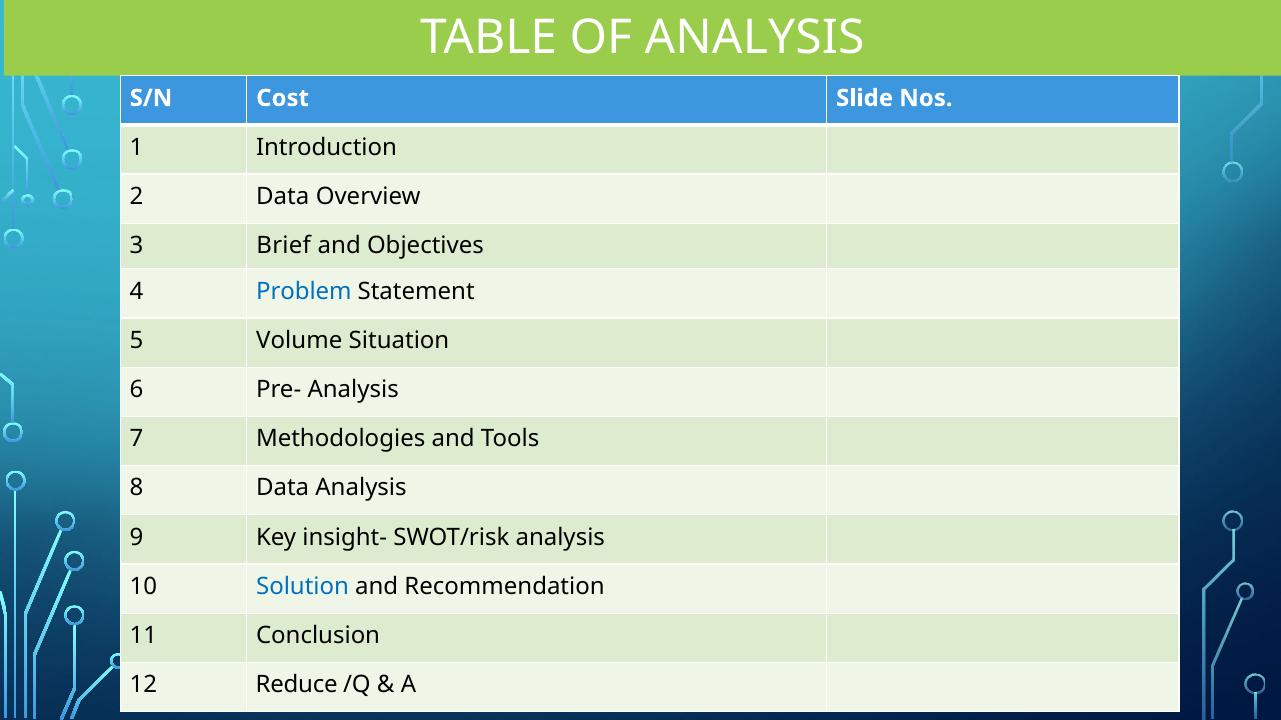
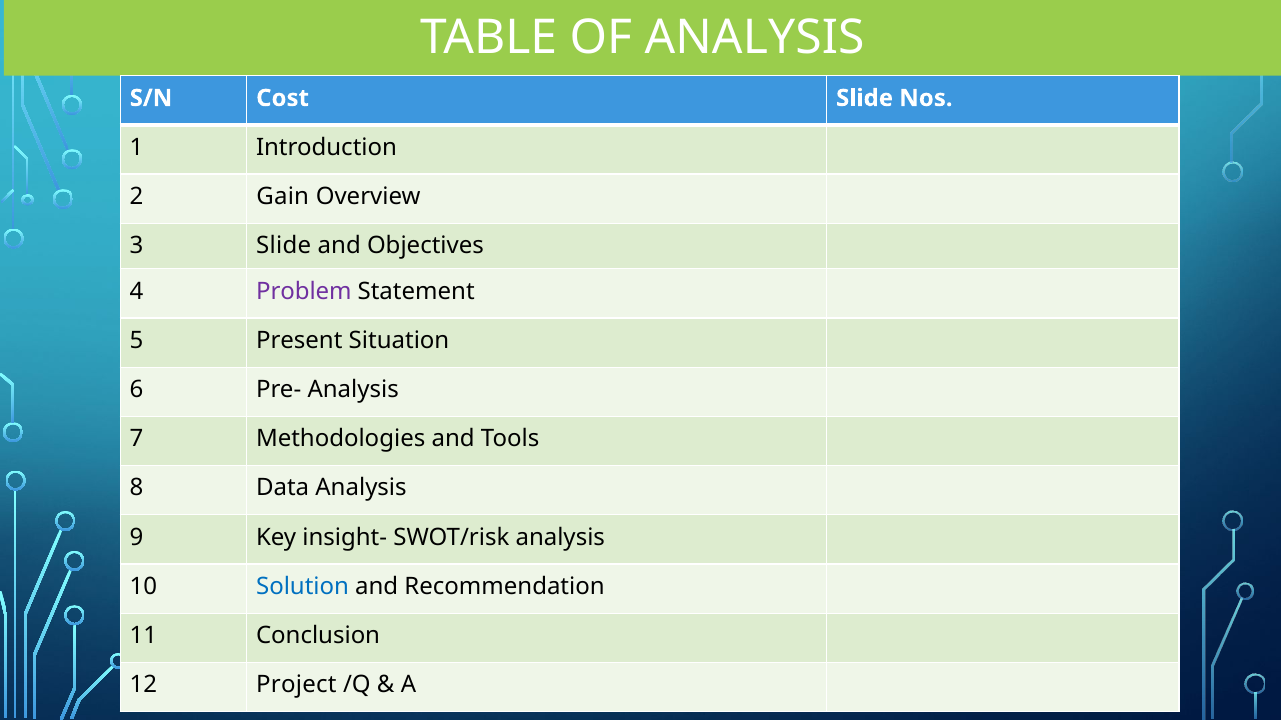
2 Data: Data -> Gain (283, 197)
3 Brief: Brief -> Slide (284, 246)
Problem colour: blue -> purple (304, 291)
Volume: Volume -> Present (299, 341)
Reduce: Reduce -> Project (296, 685)
